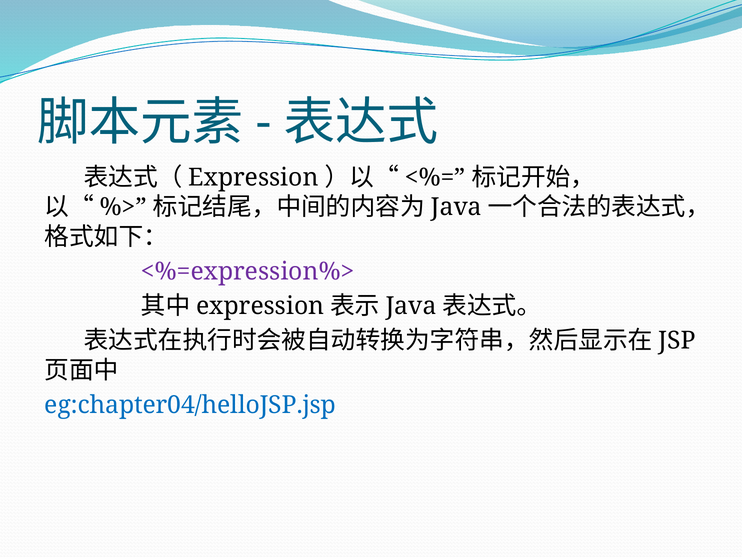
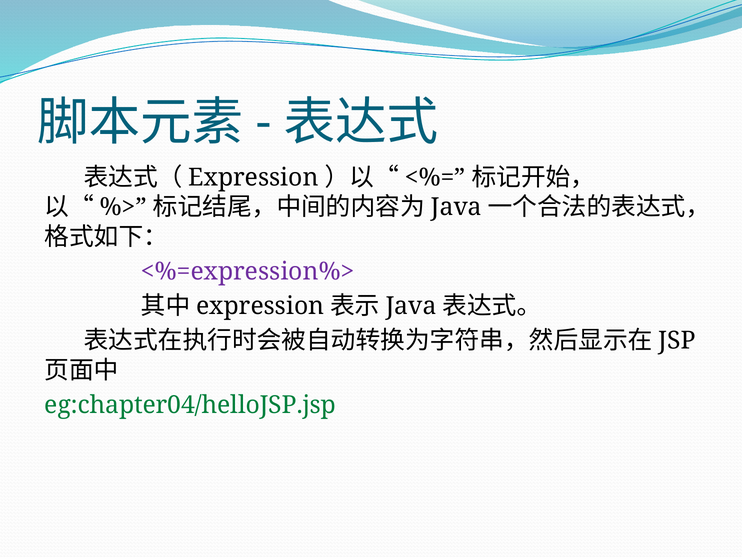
eg:chapter04/helloJSP.jsp colour: blue -> green (190, 405)
